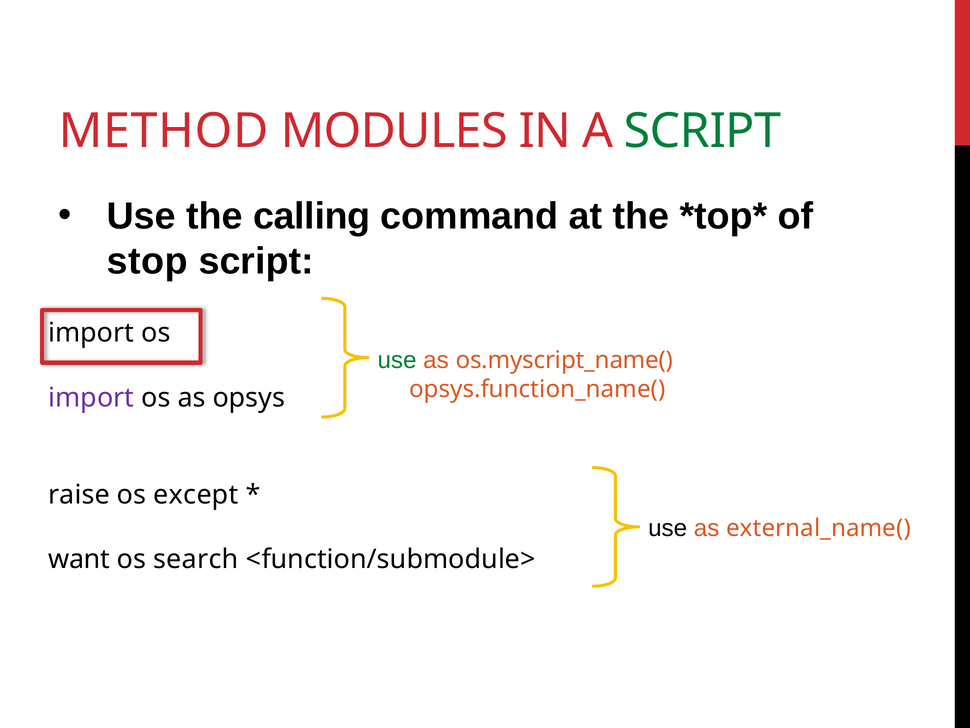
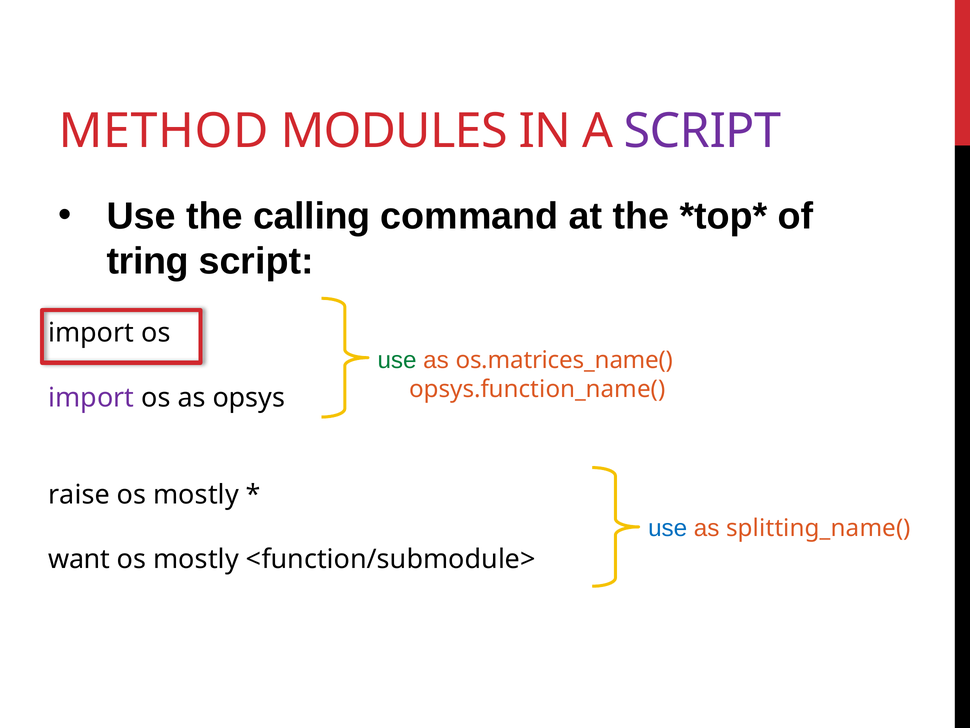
SCRIPT colour: green -> purple (702, 131)
stop: stop -> tring (148, 261)
os.myscript_name(: os.myscript_name( -> os.matrices_name( (564, 360)
except: except -> mostly (196, 495)
use colour: black -> blue (668, 528)
external_name(: external_name( -> splitting_name( (818, 528)
search: search -> mostly (196, 559)
